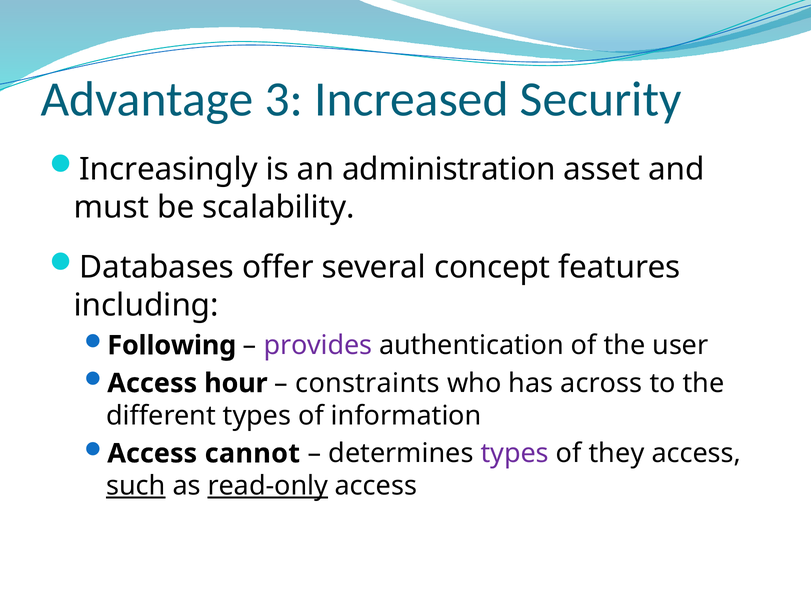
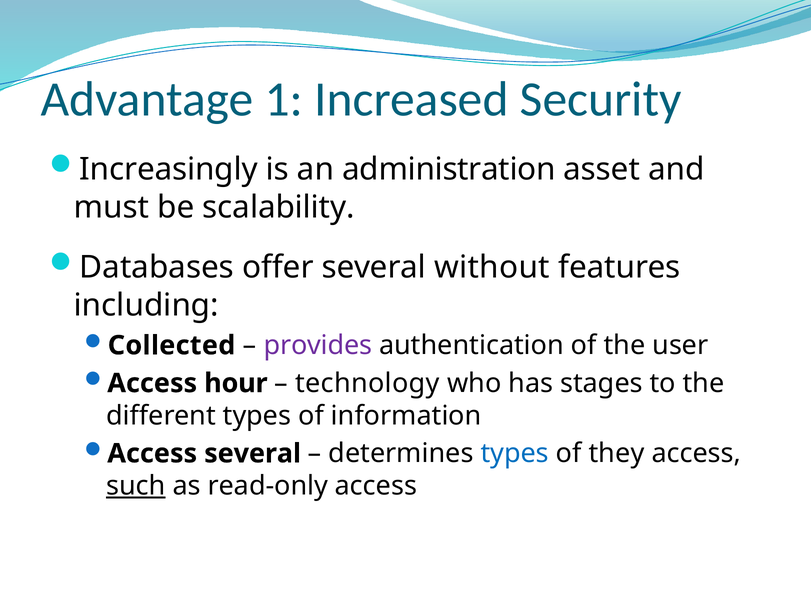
3: 3 -> 1 (284, 100)
concept: concept -> without (492, 267)
Following: Following -> Collected (172, 346)
constraints: constraints -> technology (367, 383)
across: across -> stages (601, 383)
Access cannot: cannot -> several (253, 454)
types colour: purple -> blue (515, 454)
read-only underline: present -> none (268, 486)
